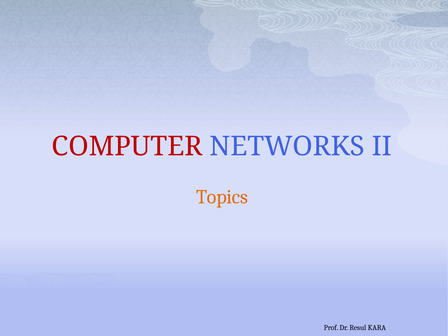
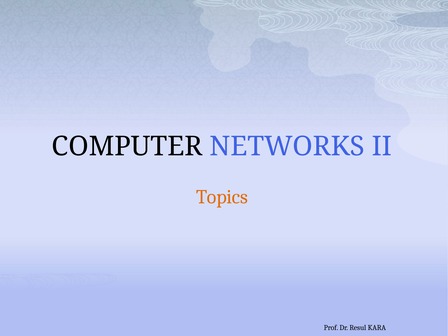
COMPUTER colour: red -> black (127, 146)
